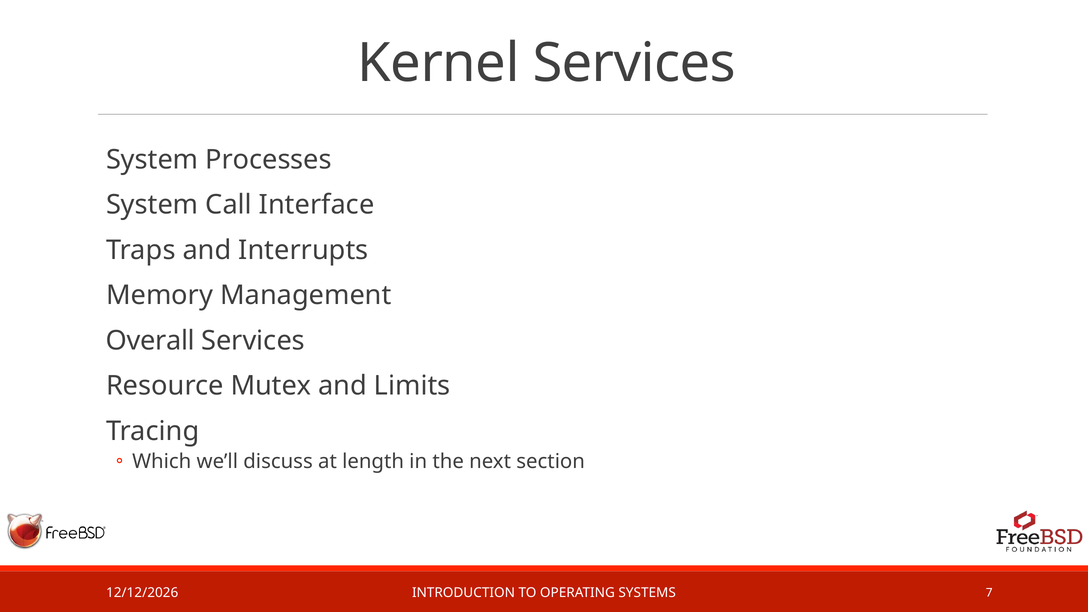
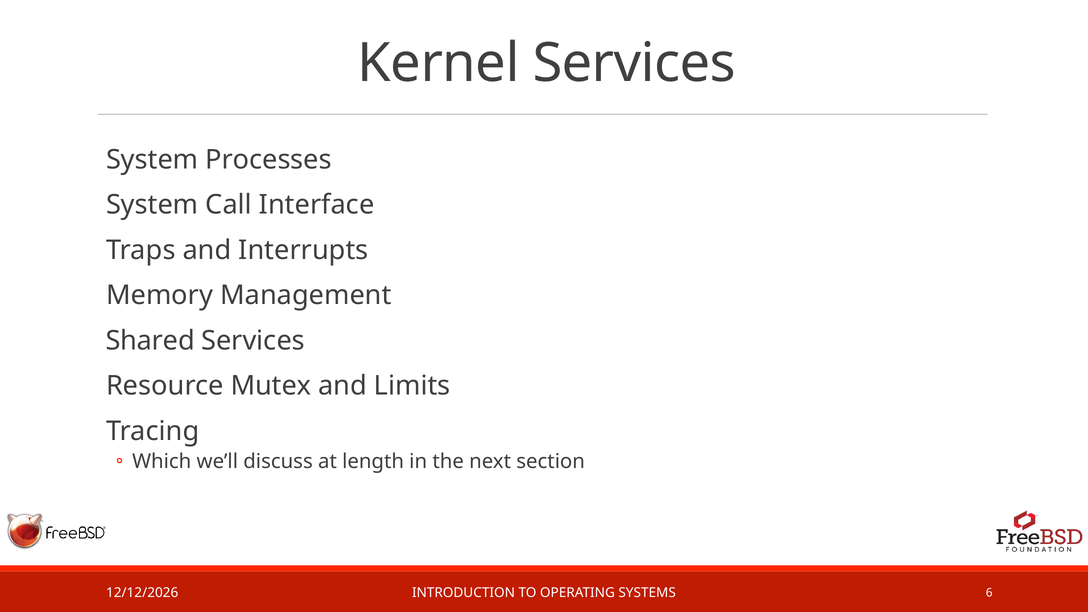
Overall: Overall -> Shared (150, 341)
7: 7 -> 6 (989, 593)
